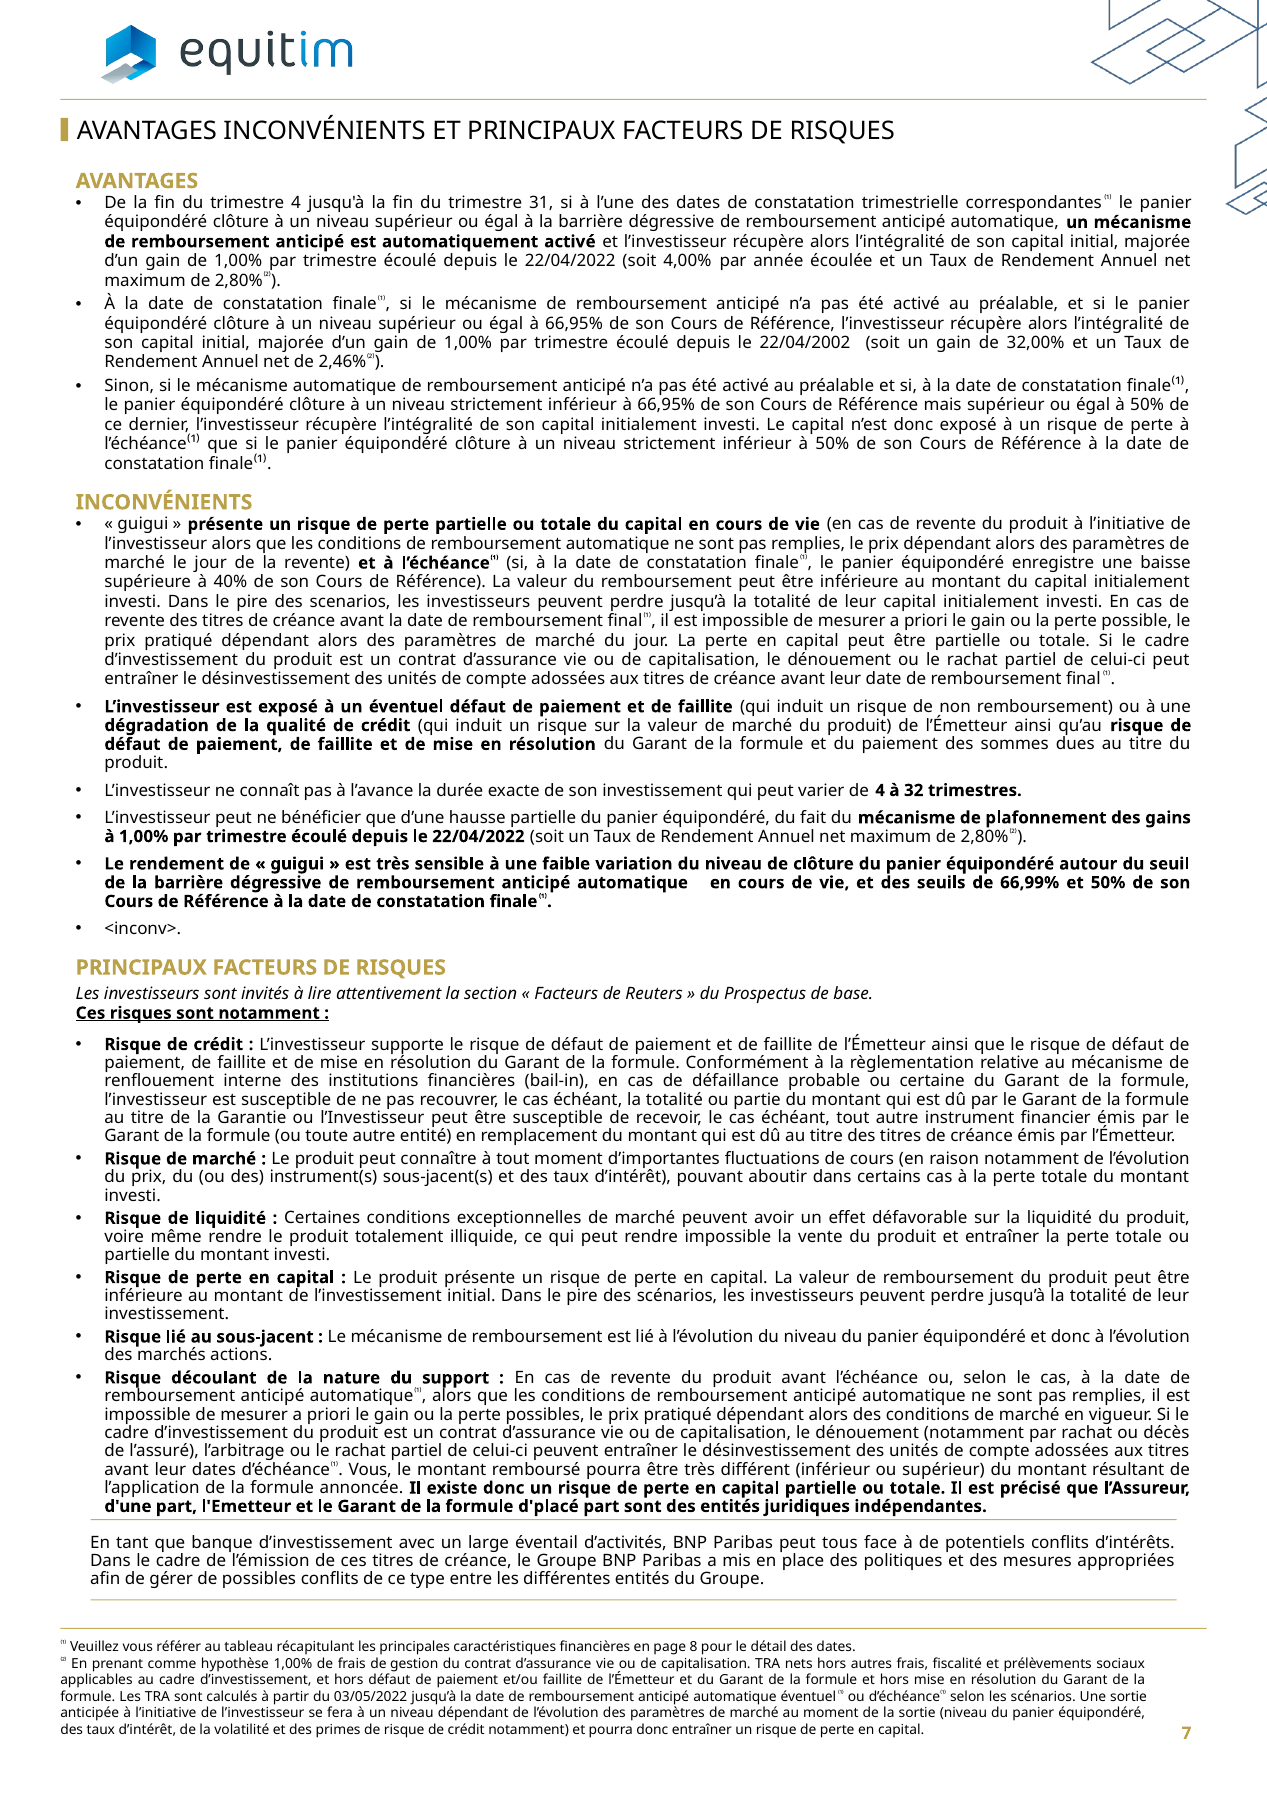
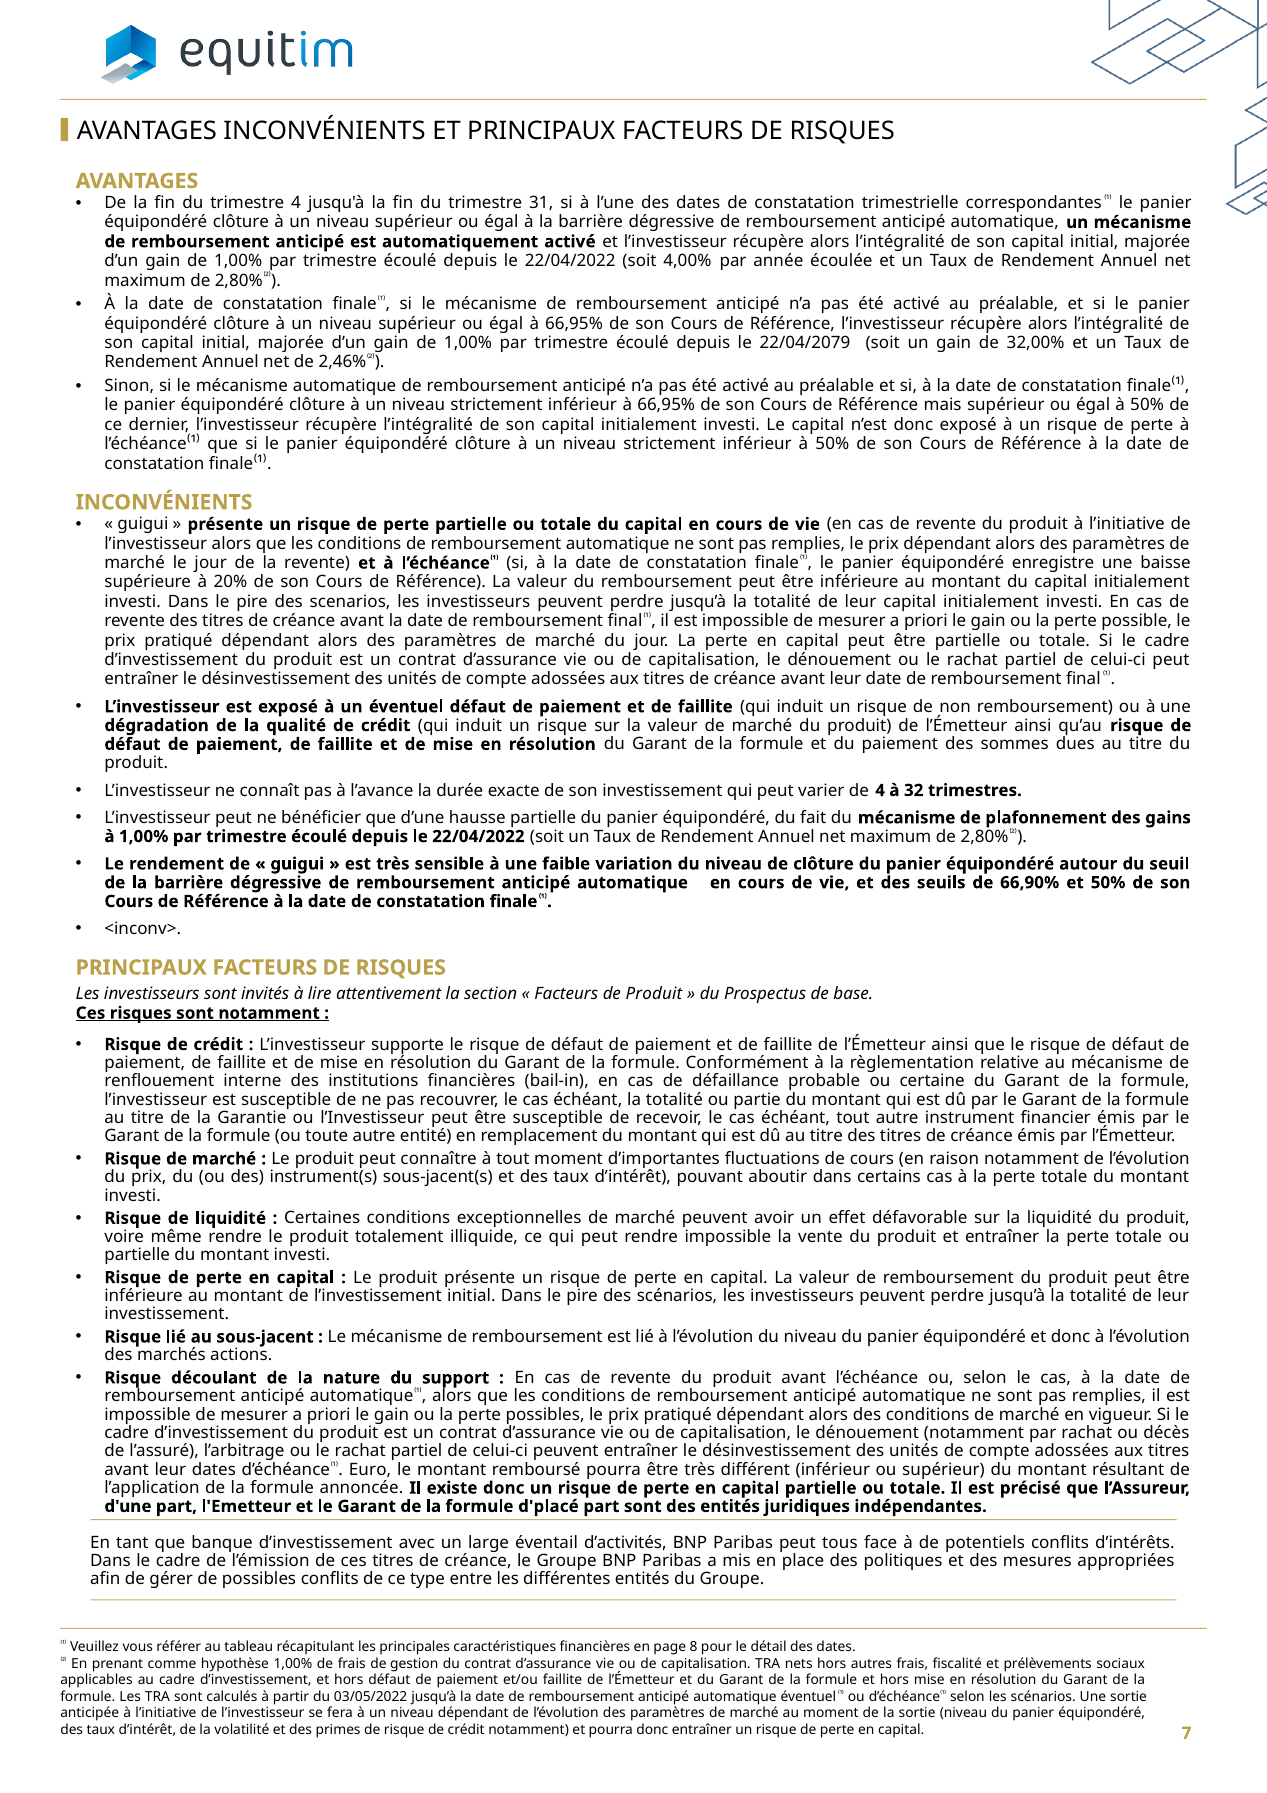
22/04/2002: 22/04/2002 -> 22/04/2079 (805, 343)
40%: 40% -> 20% (230, 582)
66,99%: 66,99% -> 66,90% (1030, 882)
de Reuters: Reuters -> Produit (654, 993)
d’échéance⁽¹⁾ Vous: Vous -> Euro (370, 1469)
